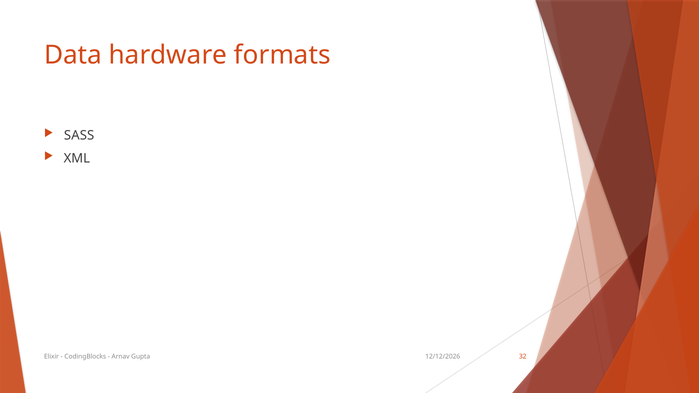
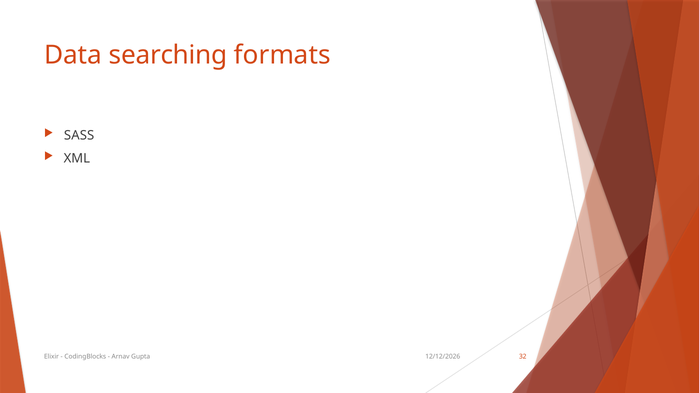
hardware: hardware -> searching (168, 55)
